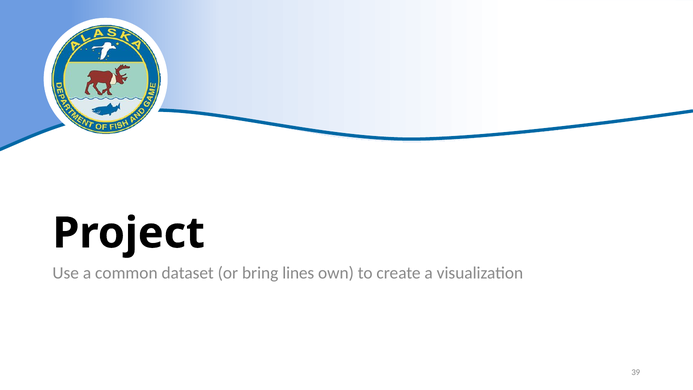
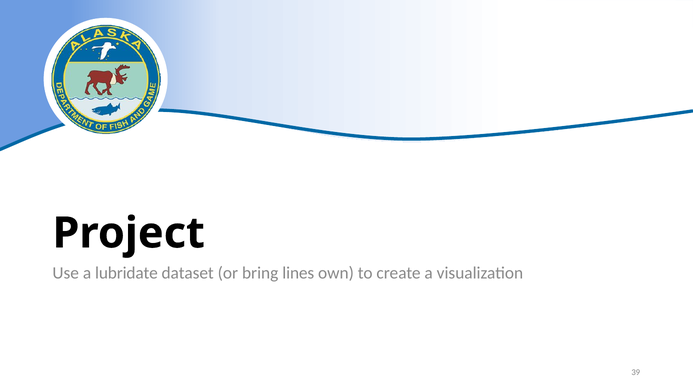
common: common -> lubridate (126, 273)
